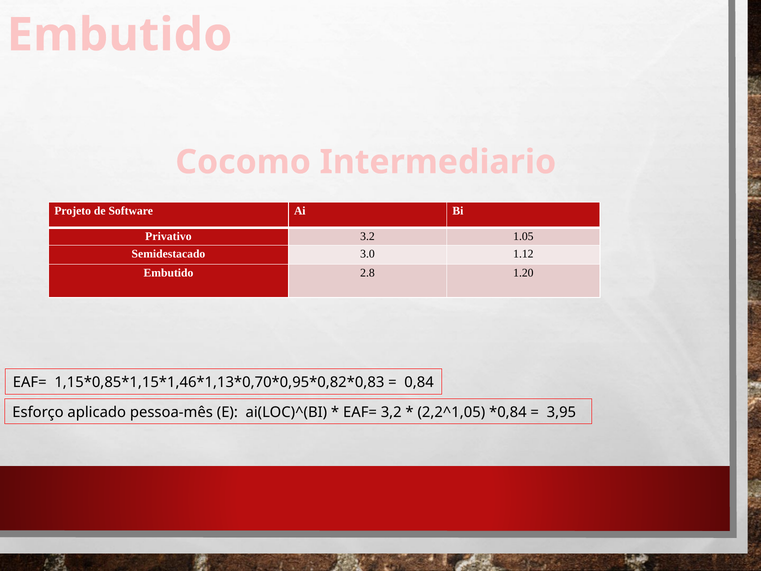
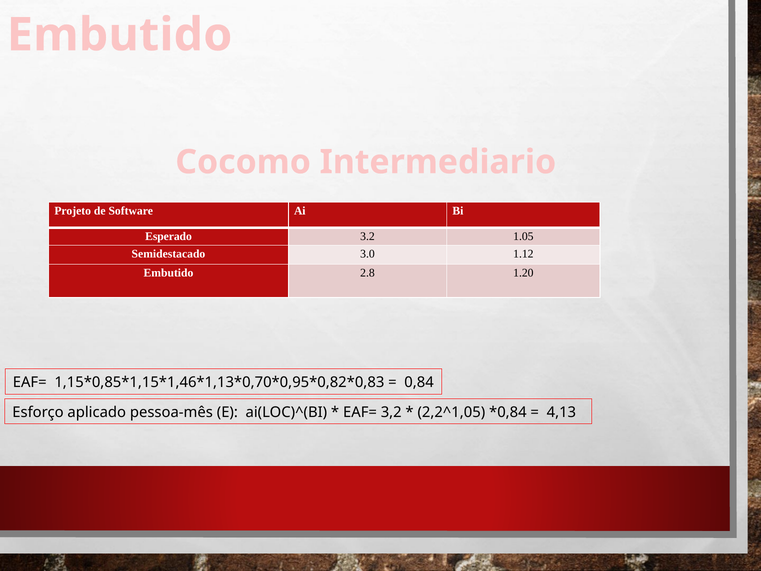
Privativo: Privativo -> Esperado (169, 236)
3,95: 3,95 -> 4,13 (561, 412)
